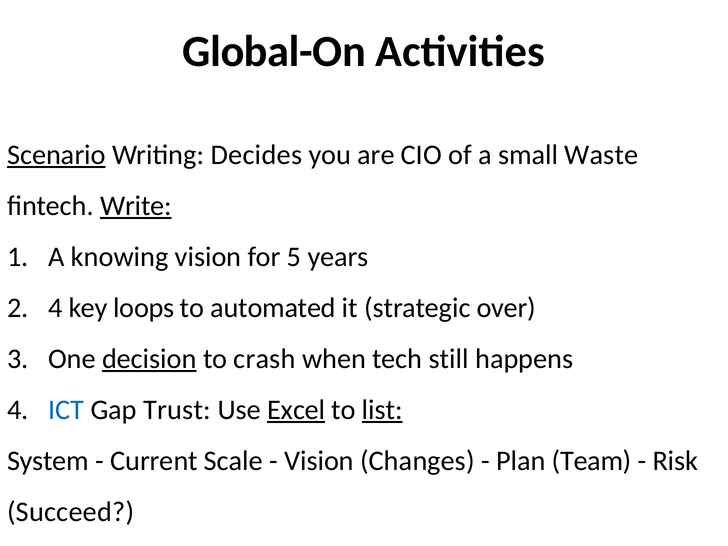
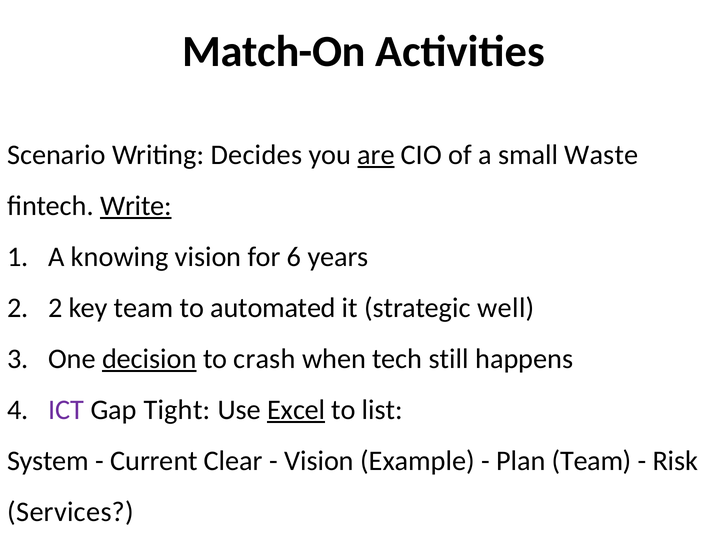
Global-On: Global-On -> Match-On (274, 52)
Scenario underline: present -> none (56, 155)
are underline: none -> present (376, 155)
5: 5 -> 6 (294, 257)
4: 4 -> 2 (55, 308)
key loops: loops -> team (144, 308)
over: over -> well (506, 308)
ICT colour: blue -> purple (66, 410)
Trust: Trust -> Tight (177, 410)
list underline: present -> none (382, 410)
Scale: Scale -> Clear (233, 461)
Changes: Changes -> Example (417, 461)
Succeed: Succeed -> Services (71, 512)
